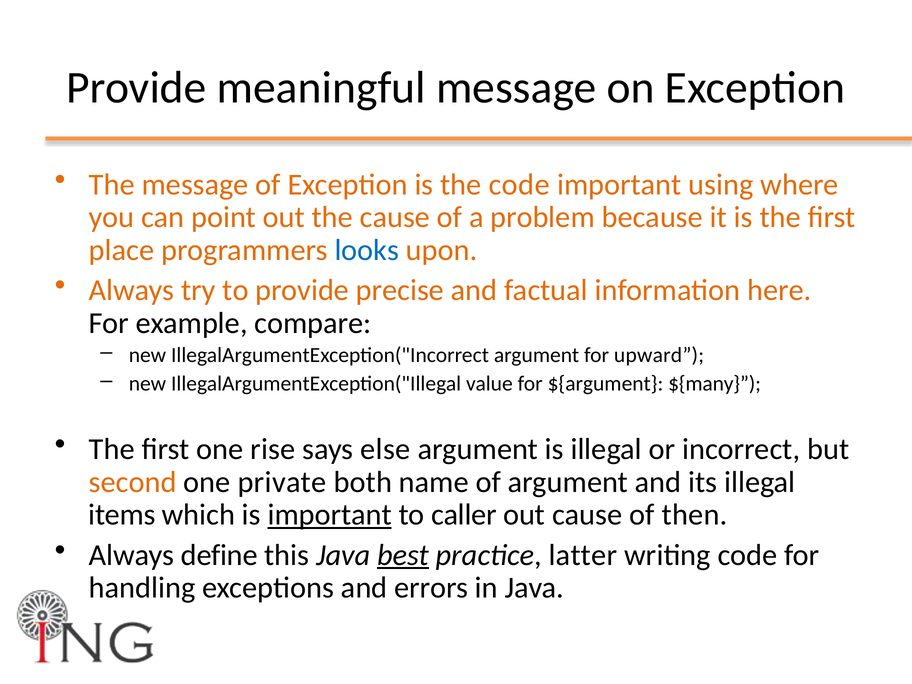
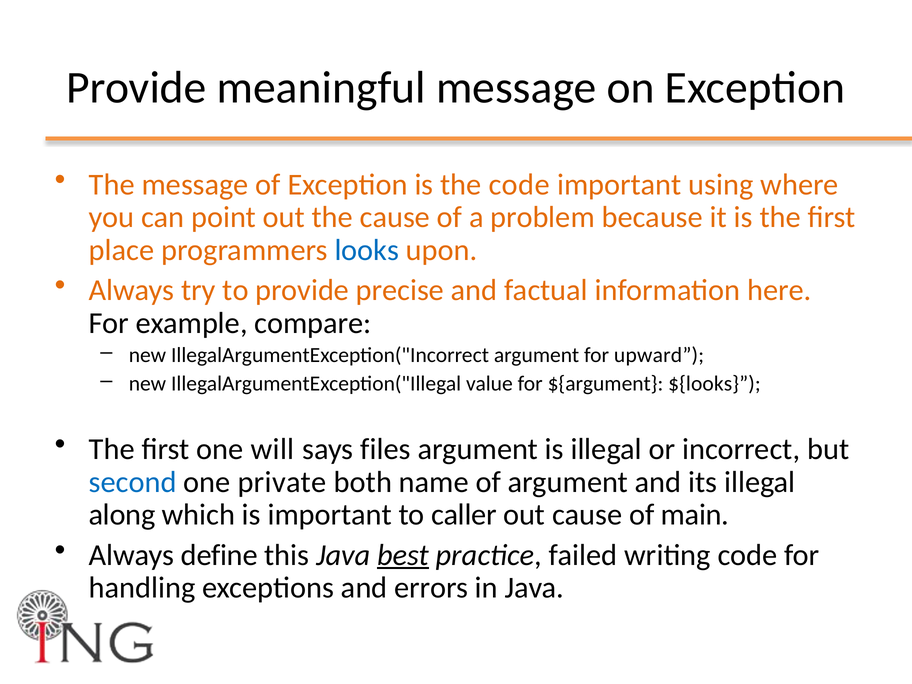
${many: ${many -> ${looks (714, 384)
rise: rise -> will (273, 449)
else: else -> files (386, 449)
second colour: orange -> blue (133, 482)
items: items -> along (122, 515)
important underline: present -> none (330, 515)
then: then -> main (695, 515)
latter: latter -> failed (583, 555)
